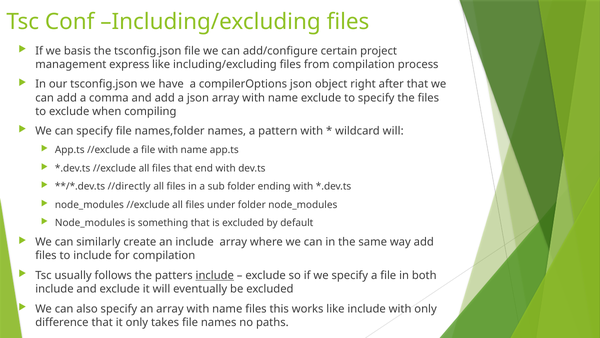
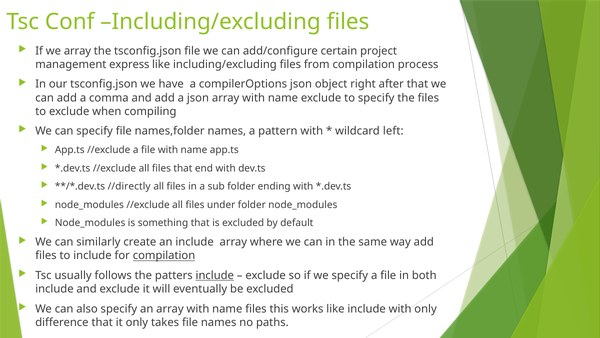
we basis: basis -> array (77, 51)
wildcard will: will -> left (393, 131)
compilation underline: none -> present (164, 255)
